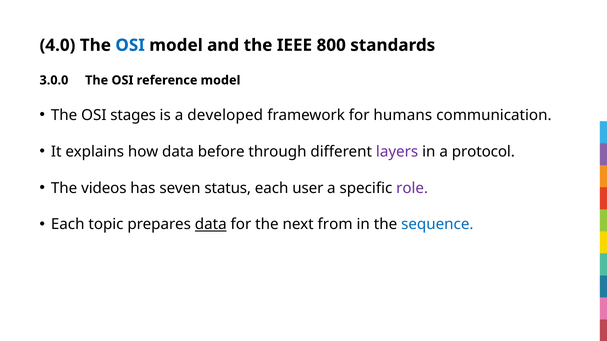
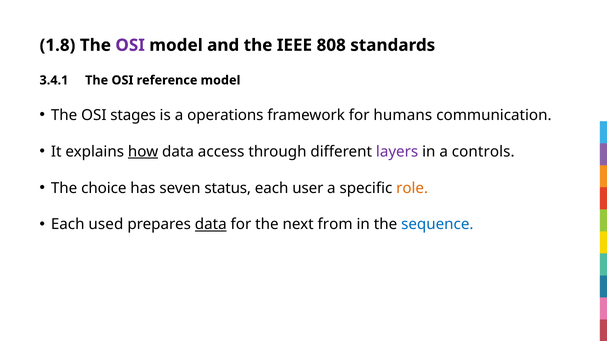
4.0: 4.0 -> 1.8 (57, 45)
OSI colour: blue -> purple (130, 45)
800: 800 -> 808 (331, 45)
3.0.0: 3.0.0 -> 3.4.1 (54, 80)
developed: developed -> operations (225, 115)
how underline: none -> present (143, 152)
before: before -> access (221, 152)
protocol: protocol -> controls (483, 152)
videos: videos -> choice (104, 188)
role colour: purple -> orange (412, 188)
topic: topic -> used (106, 225)
